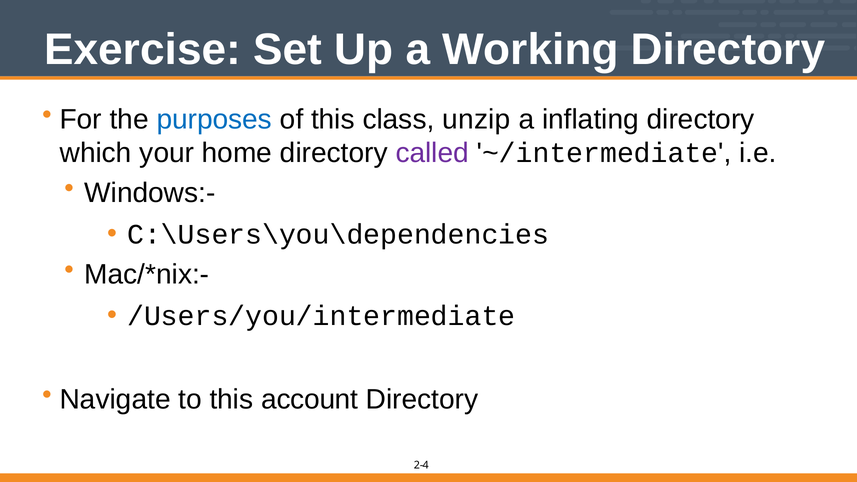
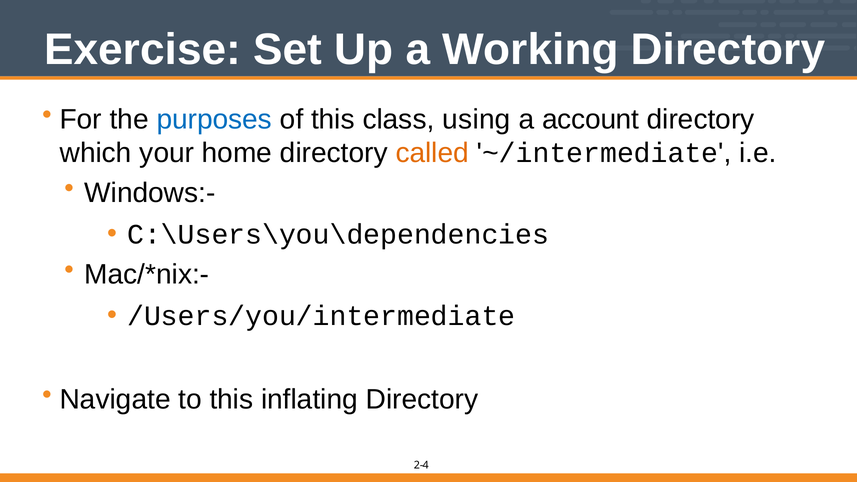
unzip: unzip -> using (476, 119)
inflating: inflating -> account (591, 119)
called colour: purple -> orange (432, 153)
account: account -> inflating (310, 400)
